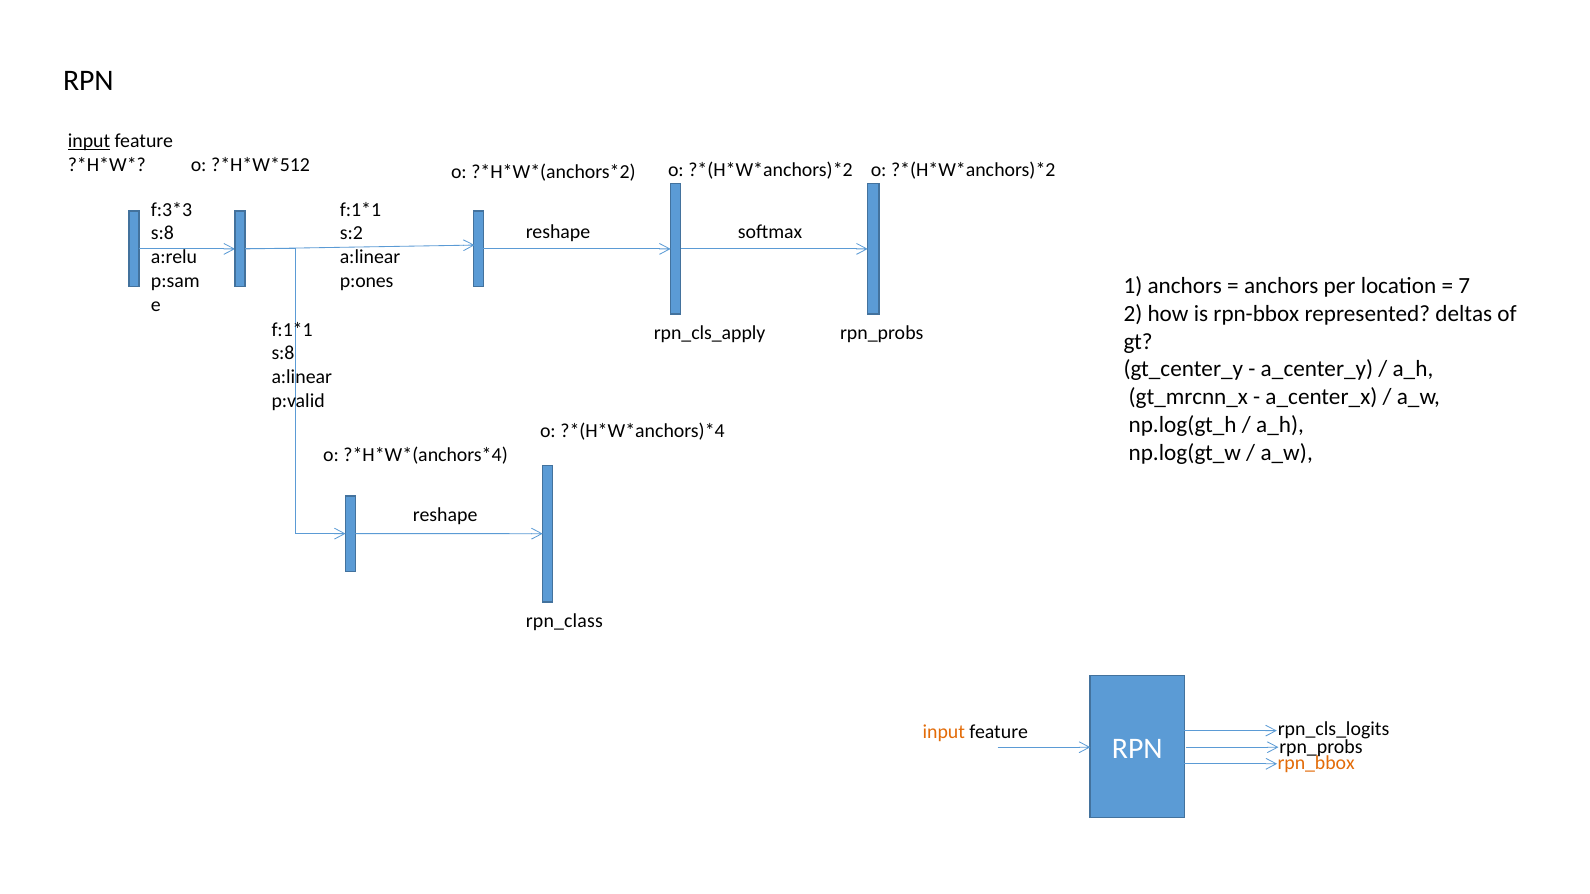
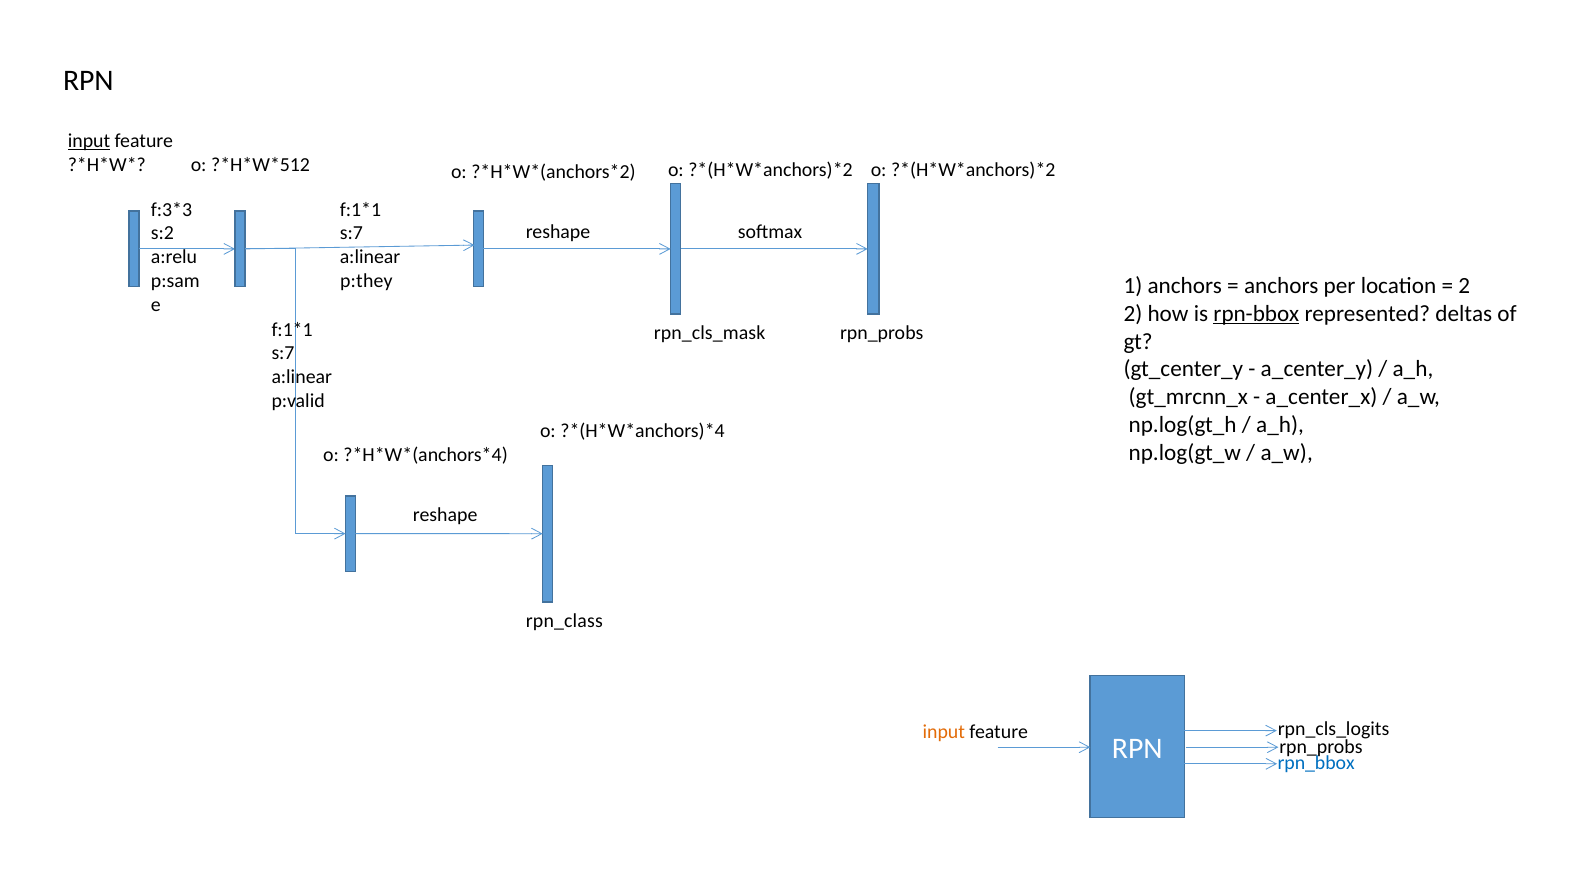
s:8: s:8 -> s:2 (162, 234)
s:2: s:2 -> s:7 (351, 234)
p:ones: p:ones -> p:they (366, 281)
7: 7 -> 2 (1464, 286)
rpn-bbox underline: none -> present (1256, 314)
rpn_cls_apply: rpn_cls_apply -> rpn_cls_mask (710, 333)
s:8: s:8 -> s:7 (283, 354)
rpn_bbox colour: orange -> blue (1316, 764)
